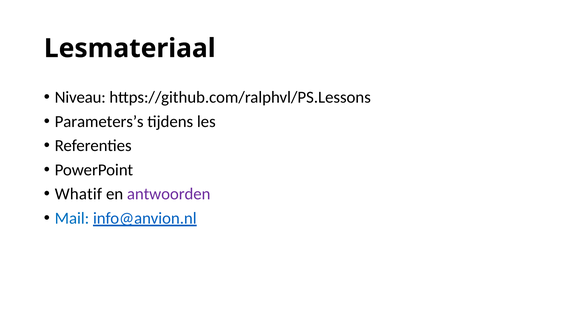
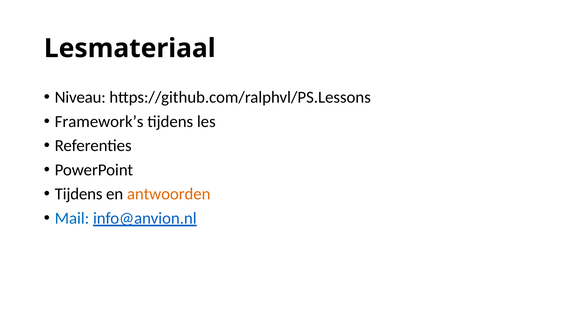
Parameters’s: Parameters’s -> Framework’s (99, 122)
Whatif: Whatif -> Tijdens (79, 194)
antwoorden colour: purple -> orange (169, 194)
